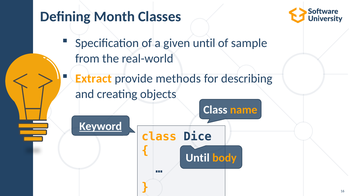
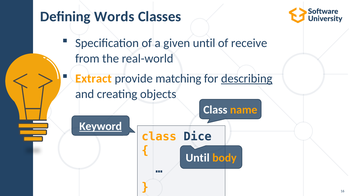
Month: Month -> Words (114, 17)
sample: sample -> receive (249, 43)
methods: methods -> matching (178, 79)
describing underline: none -> present (247, 79)
